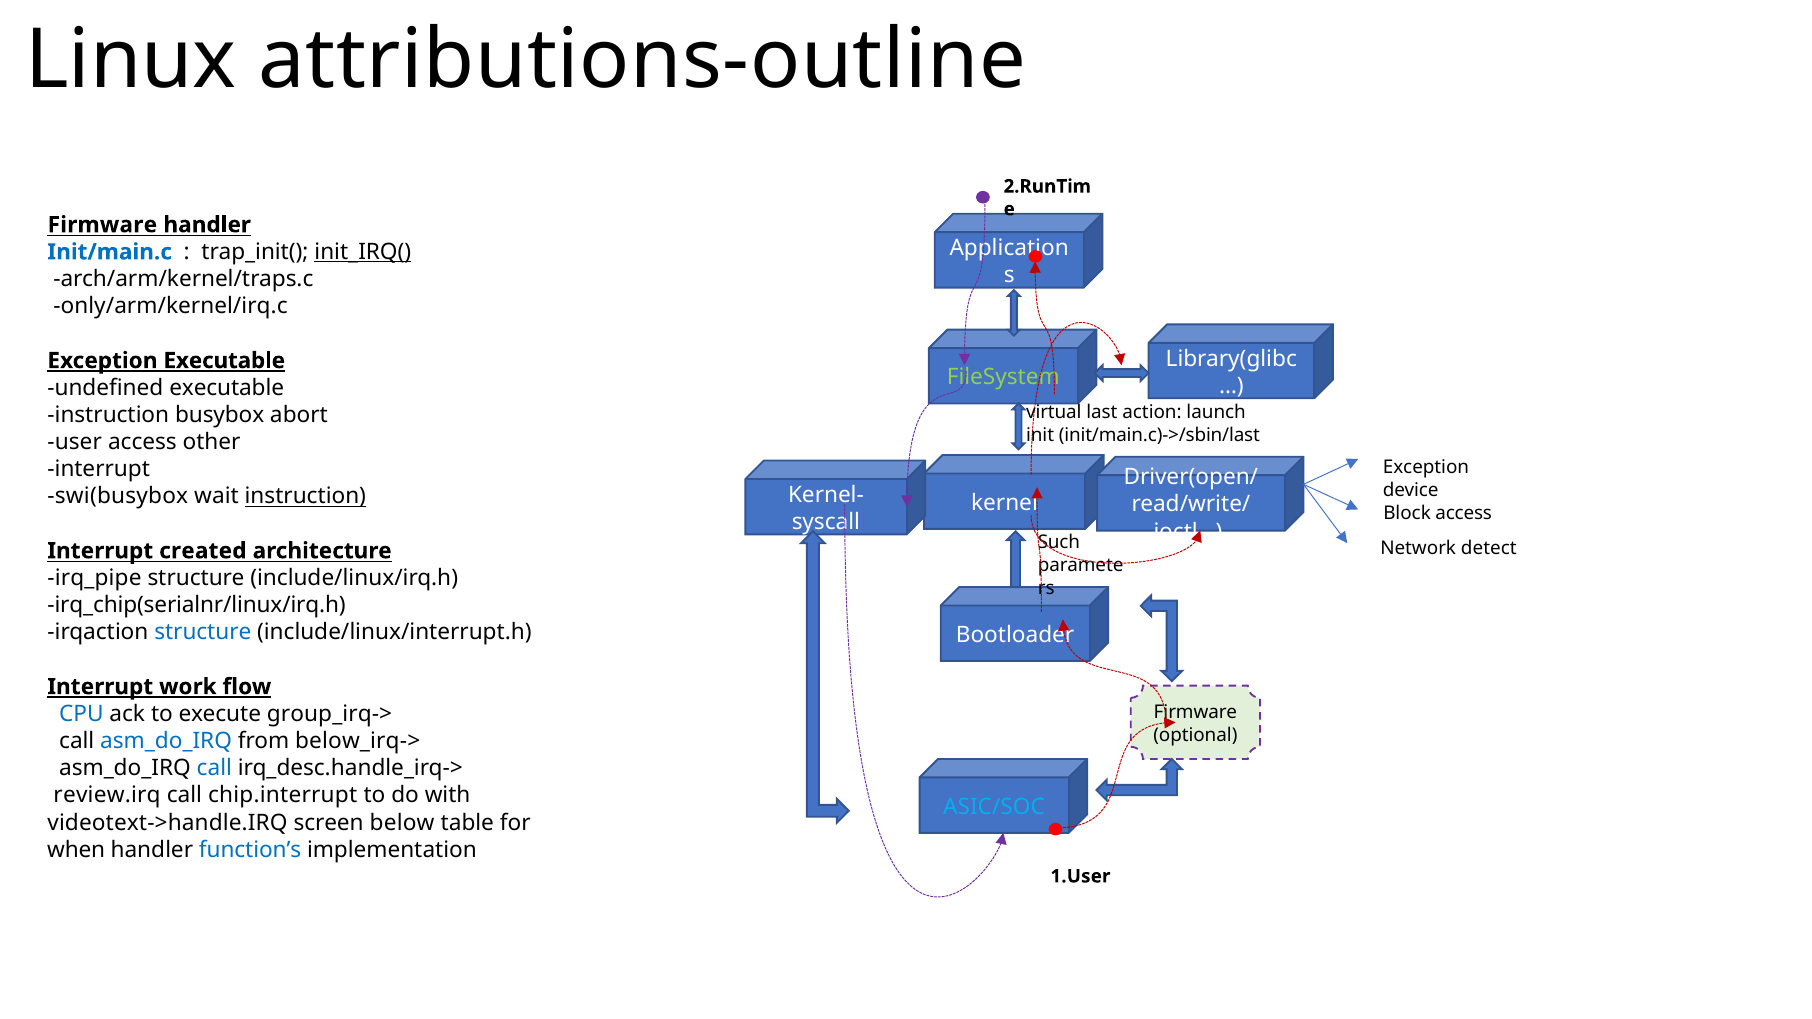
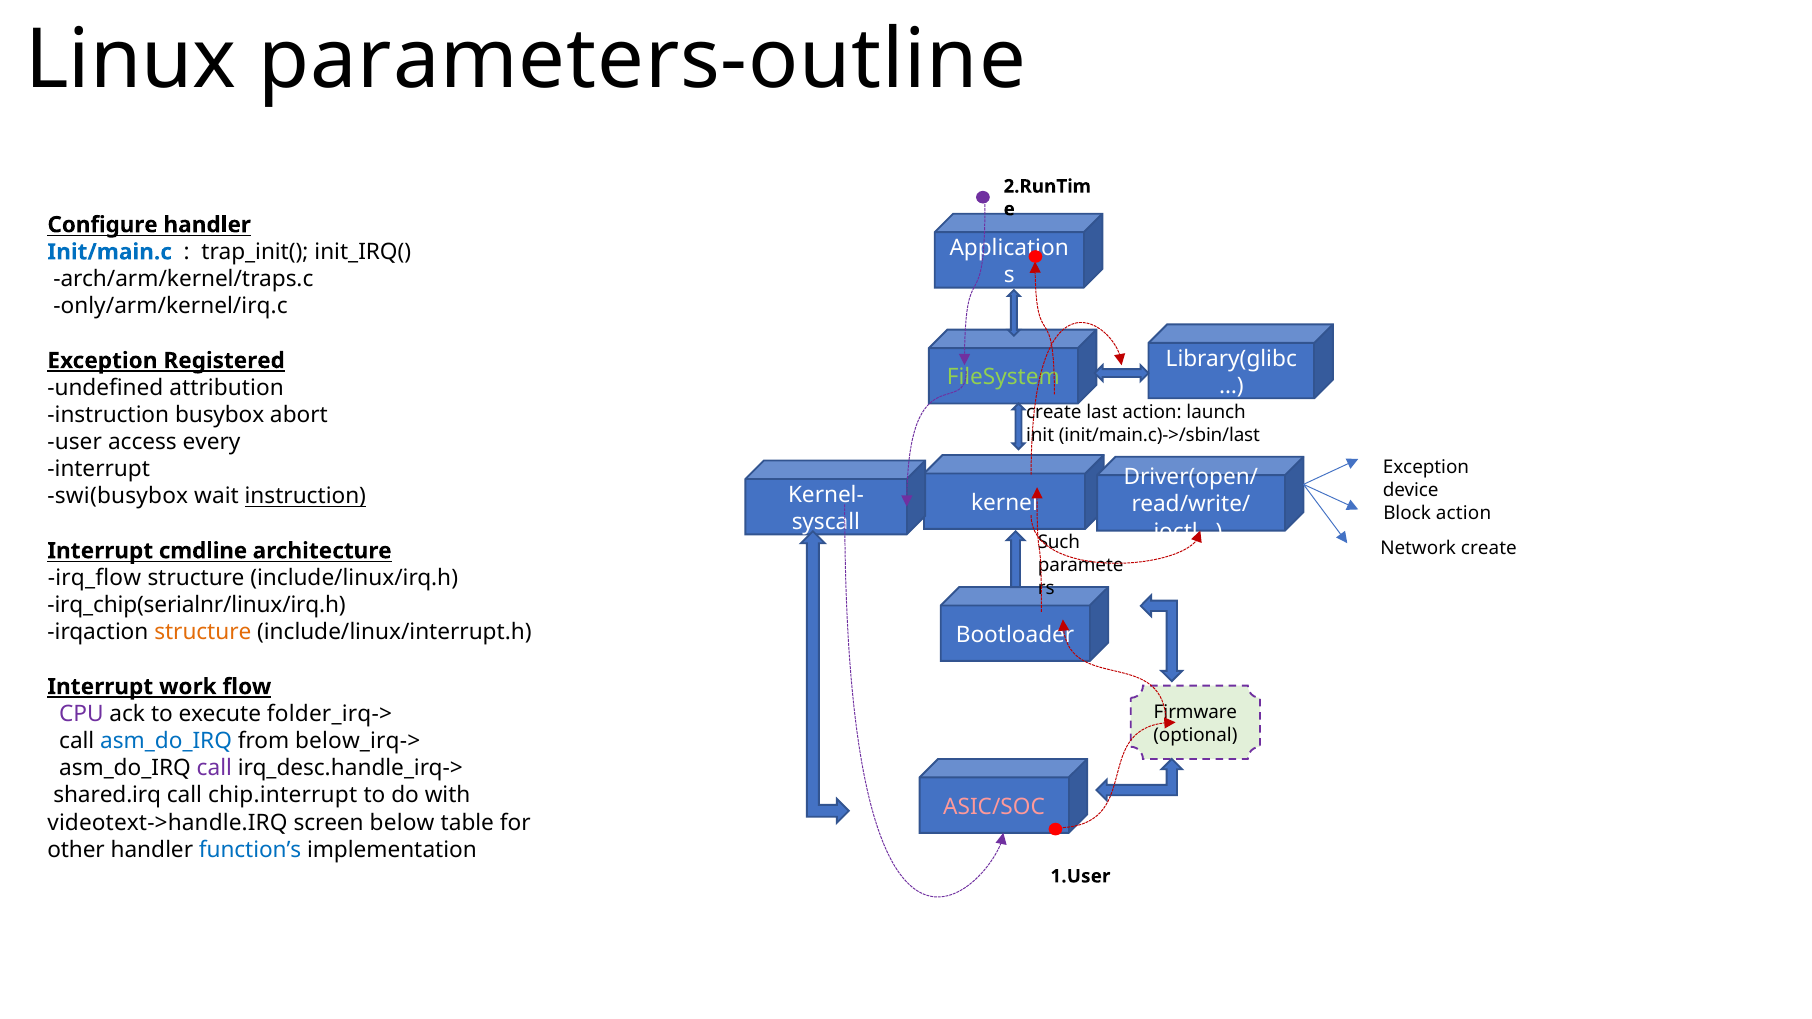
attributions-outline: attributions-outline -> parameters-outline (642, 60)
Firmware: Firmware -> Configure (103, 225)
init_IRQ( underline: present -> none (363, 252)
Exception Executable: Executable -> Registered (224, 361)
undefined executable: executable -> attribution (227, 388)
virtual: virtual -> create (1054, 412)
other: other -> every (212, 442)
Block access: access -> action (1464, 513)
Network detect: detect -> create (1489, 548)
created: created -> cmdline (203, 551)
irq_pipe: irq_pipe -> irq_flow (94, 578)
structure colour: blue -> orange (203, 633)
CPU colour: blue -> purple (81, 714)
group_irq->: group_irq-> -> folder_irq-> (329, 714)
call colour: blue -> purple (214, 768)
review.irq: review.irq -> shared.irq (107, 796)
ASIC/SOC colour: light blue -> pink (994, 807)
when: when -> other (76, 850)
